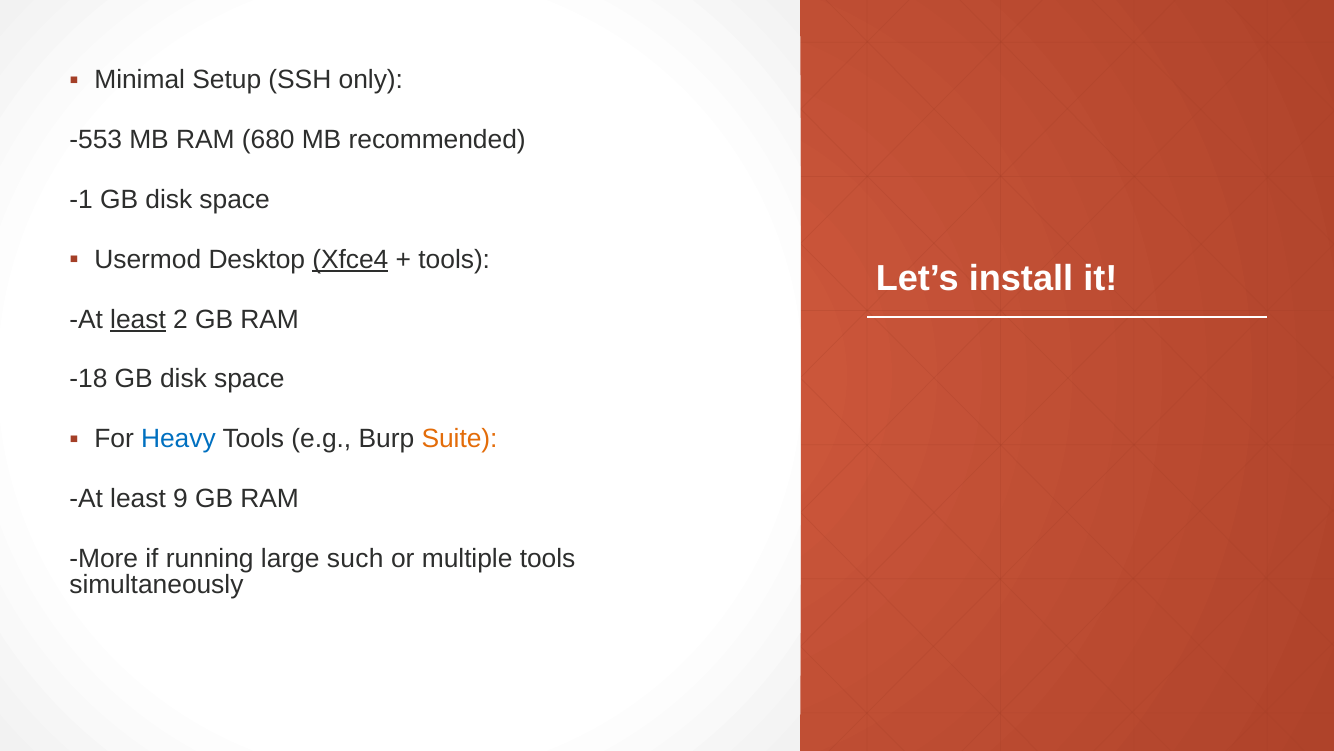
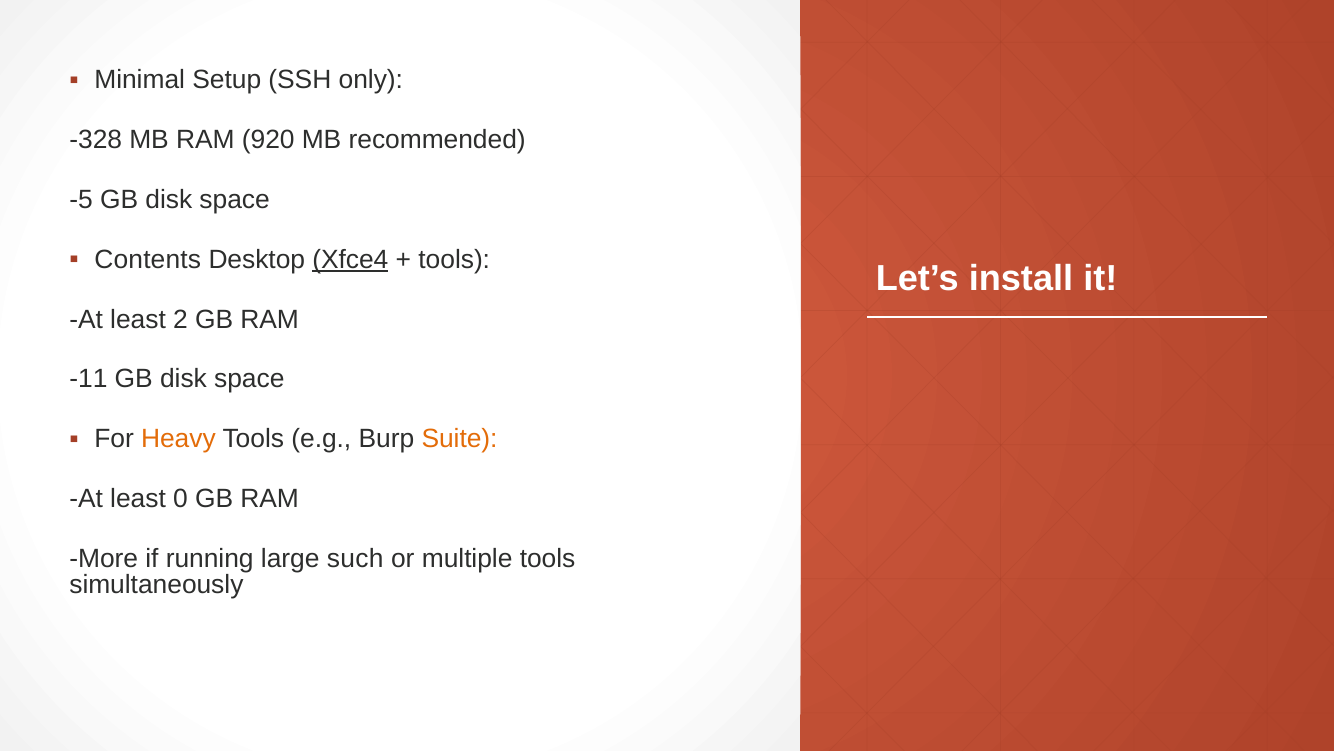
-553: -553 -> -328 (96, 140)
680: 680 -> 920 (268, 140)
-1: -1 -> -5 (81, 200)
Usermod: Usermod -> Contents (148, 259)
least underline: present -> none (138, 319)
-18: -18 -> -11 (88, 379)
Heavy colour: blue -> orange (178, 439)
9: 9 -> 0 (181, 499)
